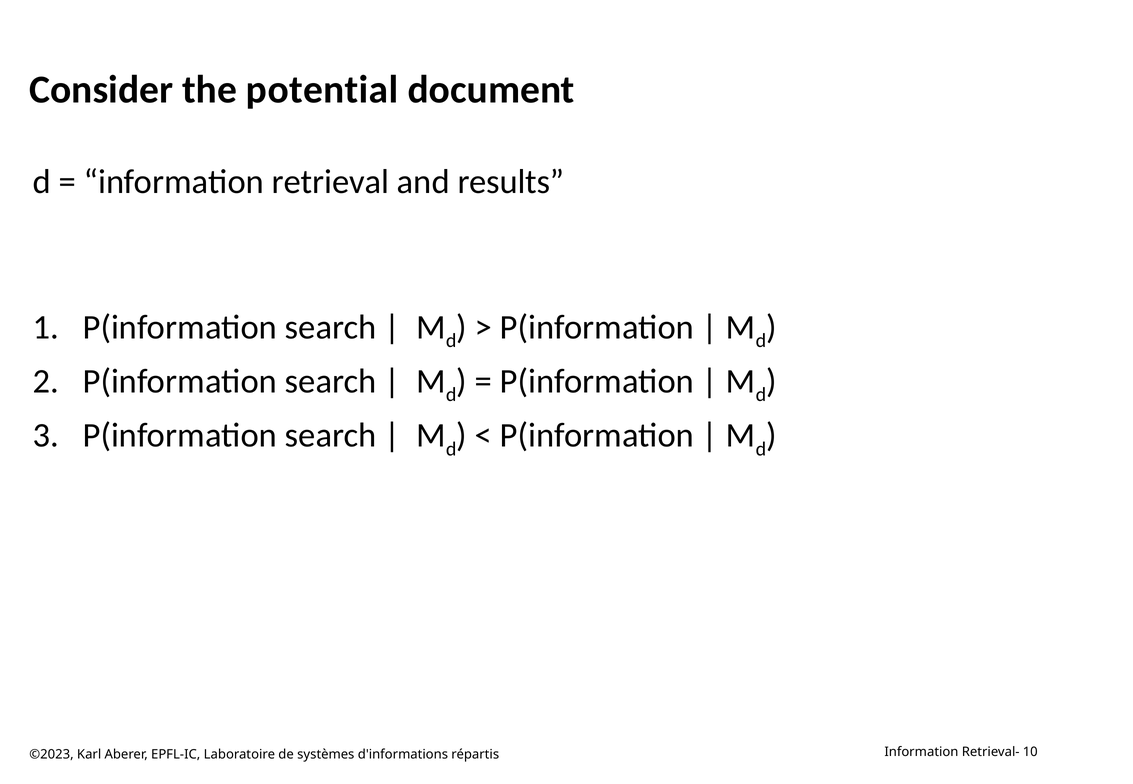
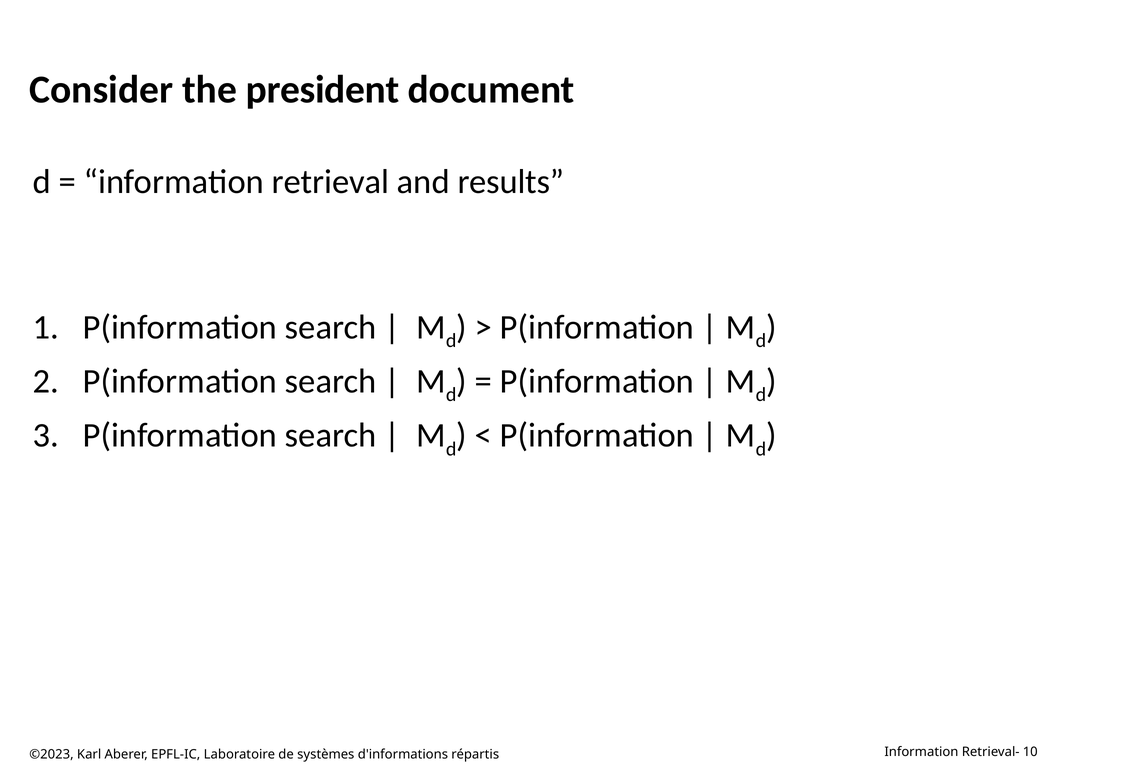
potential: potential -> president (323, 90)
